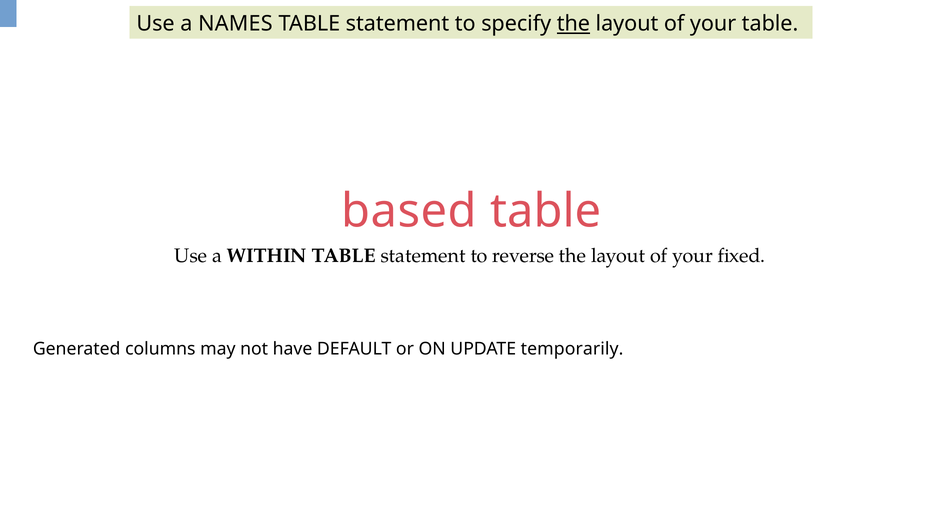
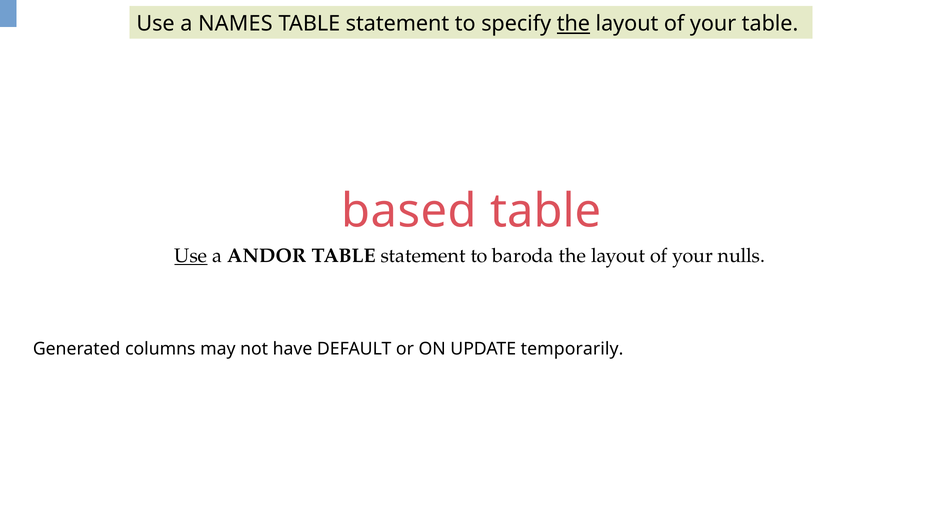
Use underline: none -> present (191, 256)
WITHIN: WITHIN -> ANDOR (267, 256)
reverse: reverse -> baroda (523, 256)
fixed: fixed -> nulls (741, 256)
